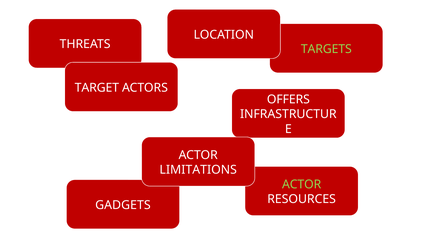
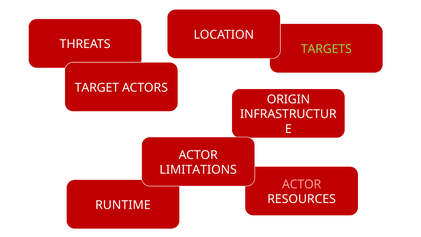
OFFERS: OFFERS -> ORIGIN (288, 99)
ACTOR colour: light green -> pink (302, 184)
GADGETS: GADGETS -> RUNTIME (123, 205)
